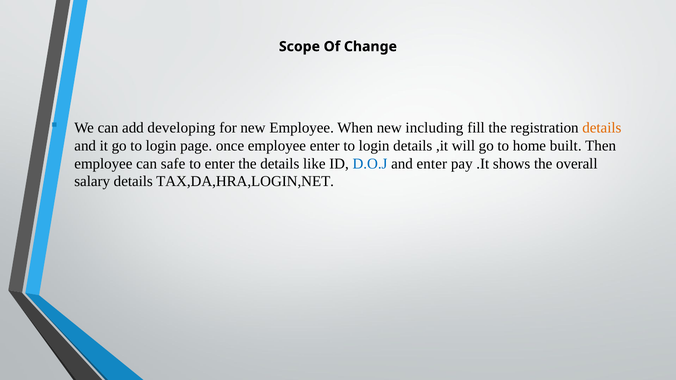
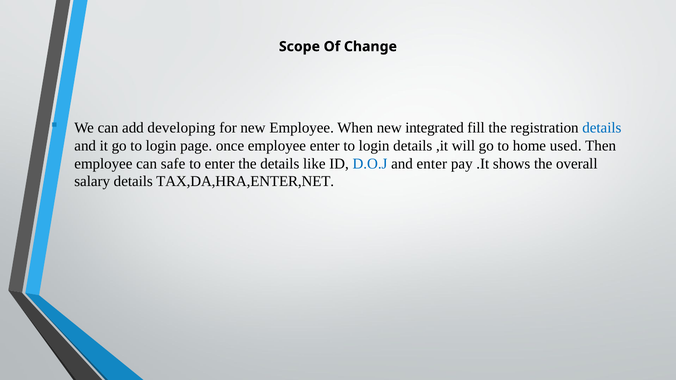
including: including -> integrated (435, 128)
details colour: orange -> blue (602, 128)
built: built -> used (566, 146)
TAX,DA,HRA,LOGIN,NET: TAX,DA,HRA,LOGIN,NET -> TAX,DA,HRA,ENTER,NET (245, 182)
